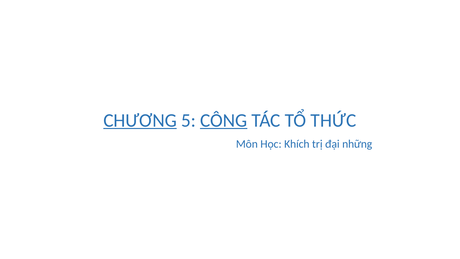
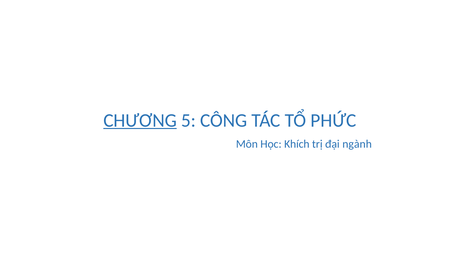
CÔNG underline: present -> none (224, 120)
THỨC: THỨC -> PHỨC (334, 120)
những: những -> ngành (357, 144)
